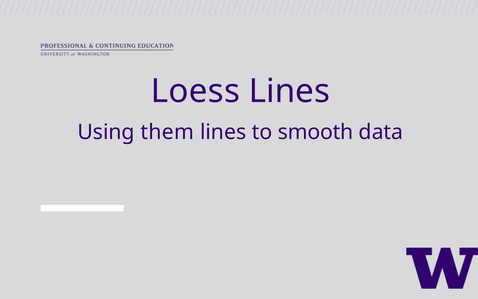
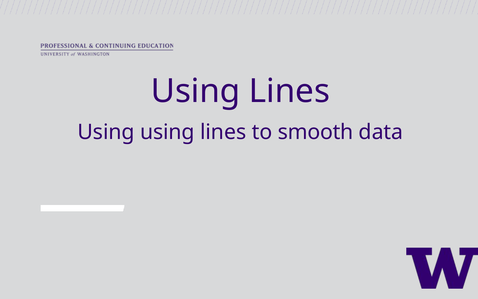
Loess: Loess -> Using (196, 91)
Using them: them -> using (167, 132)
